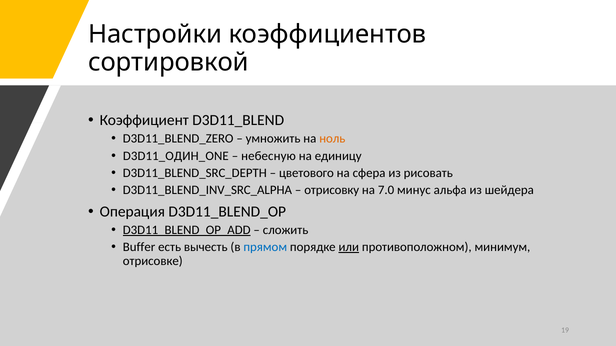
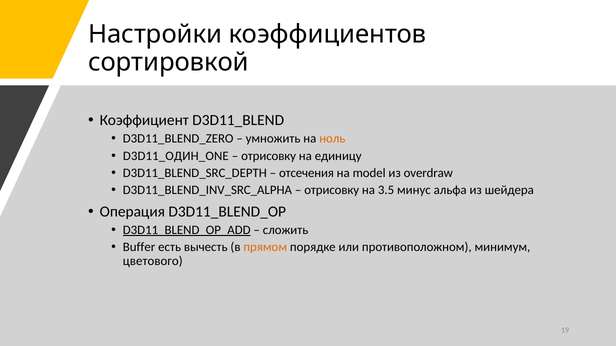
небесную: небесную -> отрисовку (269, 156)
цветового: цветового -> отсечения (306, 173)
сфера: сфера -> model (369, 173)
рисовать: рисовать -> overdraw (428, 173)
7.0: 7.0 -> 3.5 (386, 190)
прямом colour: blue -> orange (265, 247)
или underline: present -> none (349, 247)
отрисовке: отрисовке -> цветового (153, 261)
